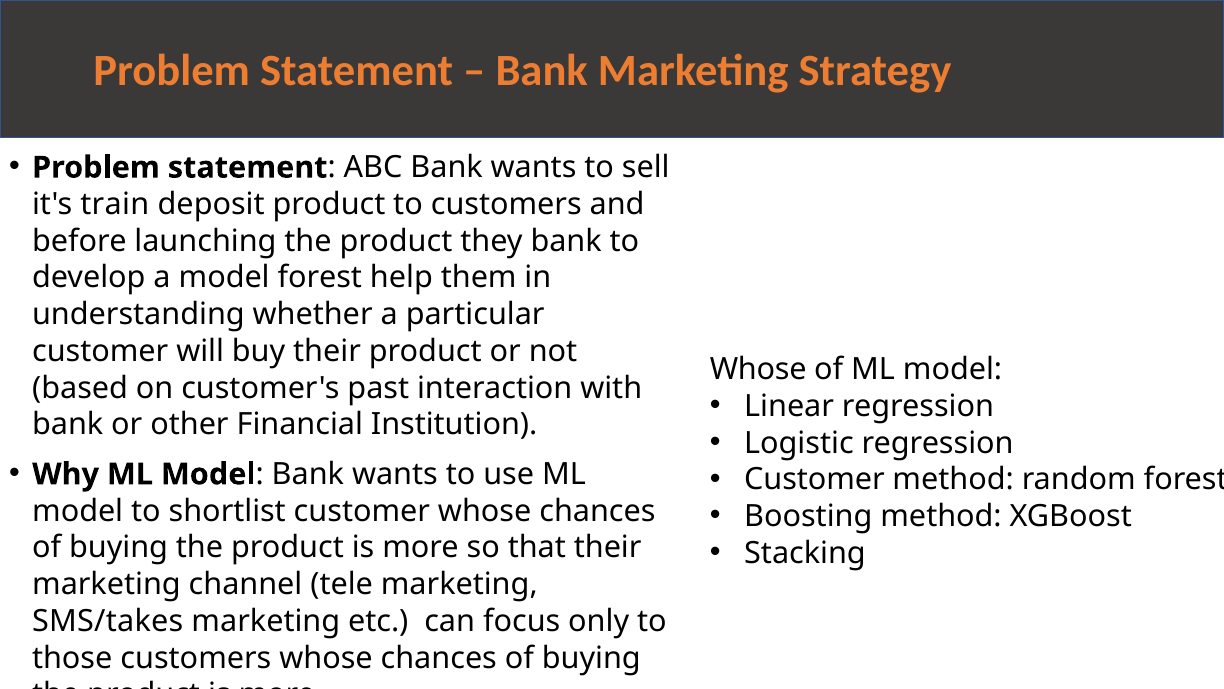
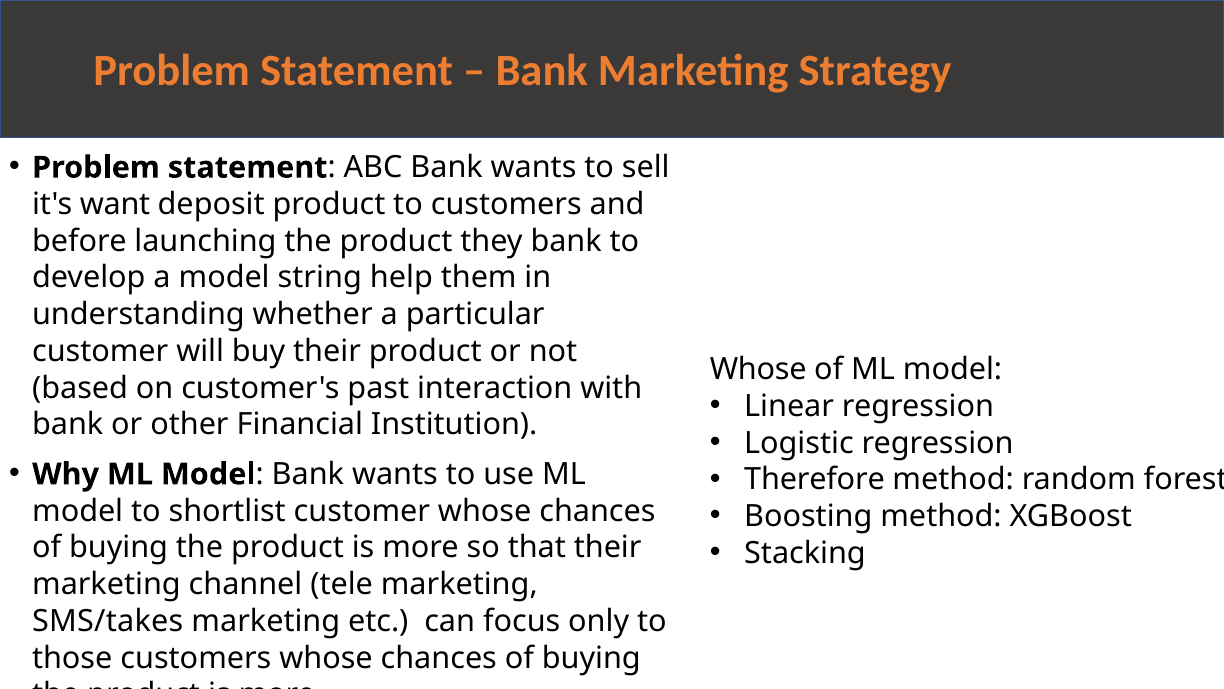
train: train -> want (115, 204)
model forest: forest -> string (320, 278)
Customer: Customer -> Therefore (815, 479)
